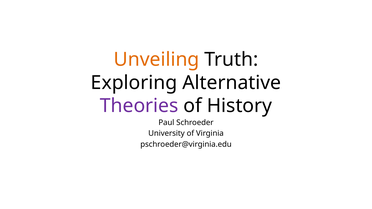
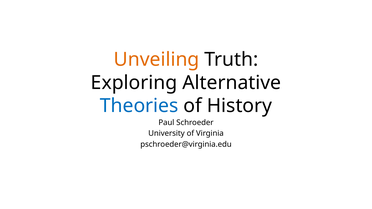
Theories colour: purple -> blue (139, 106)
